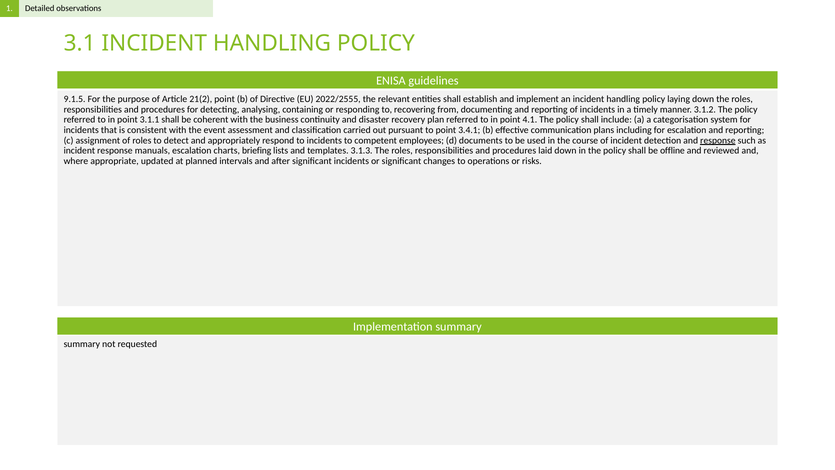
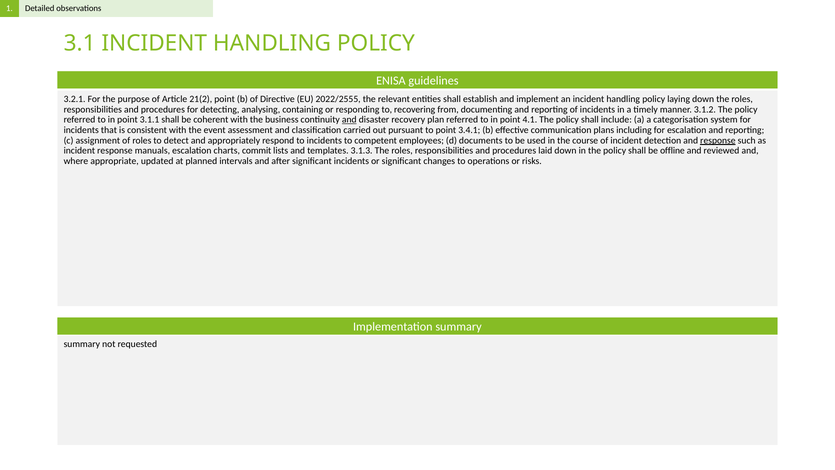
9.1.5: 9.1.5 -> 3.2.1 (75, 99)
and underline: none -> present (349, 120)
briefing: briefing -> commit (257, 151)
